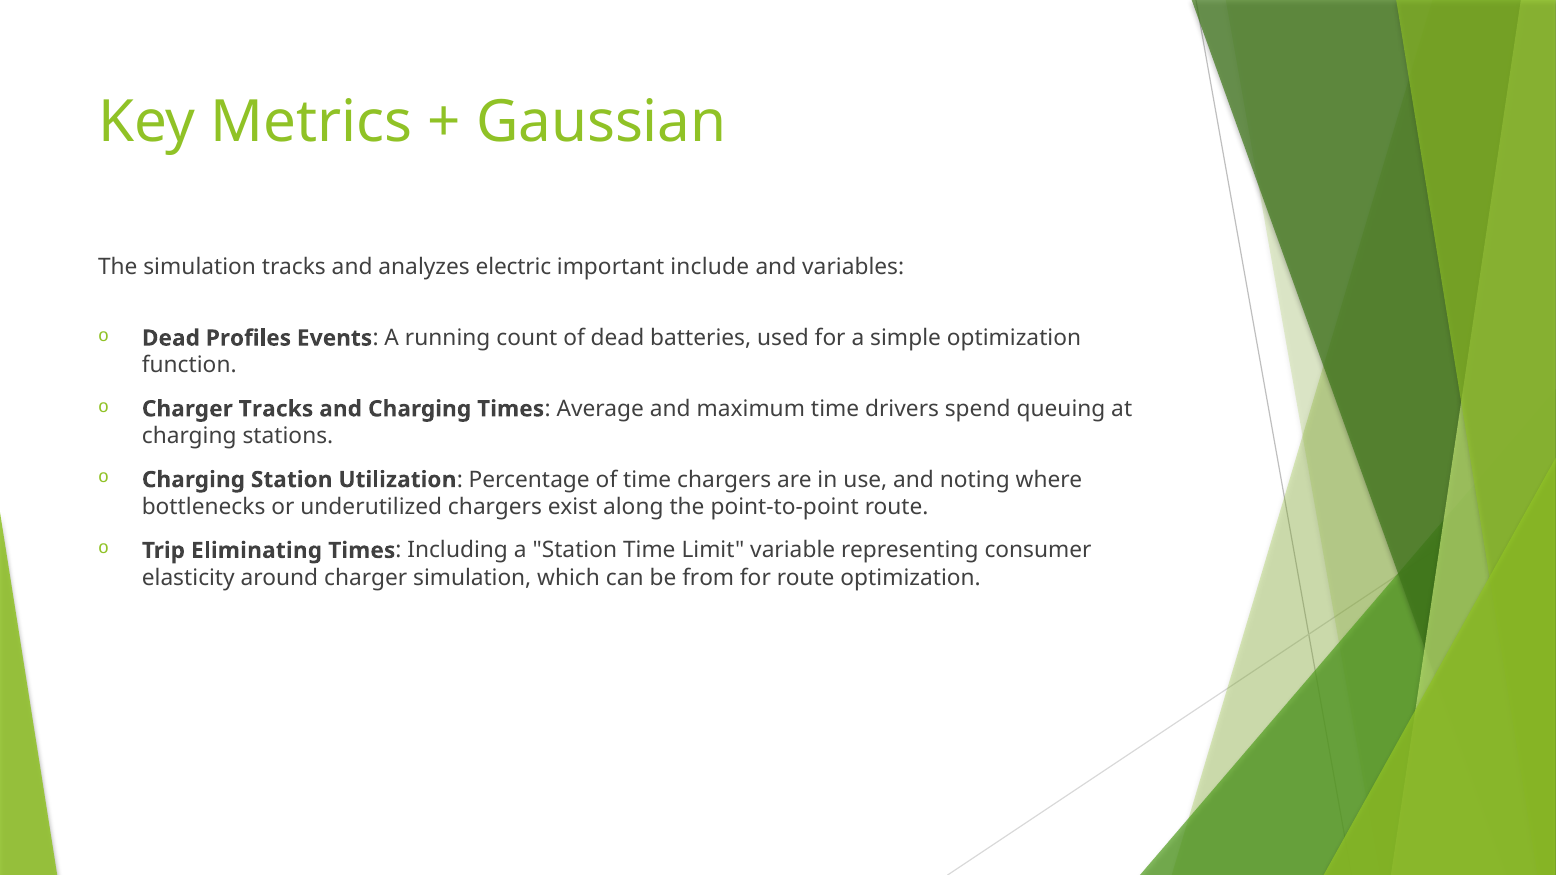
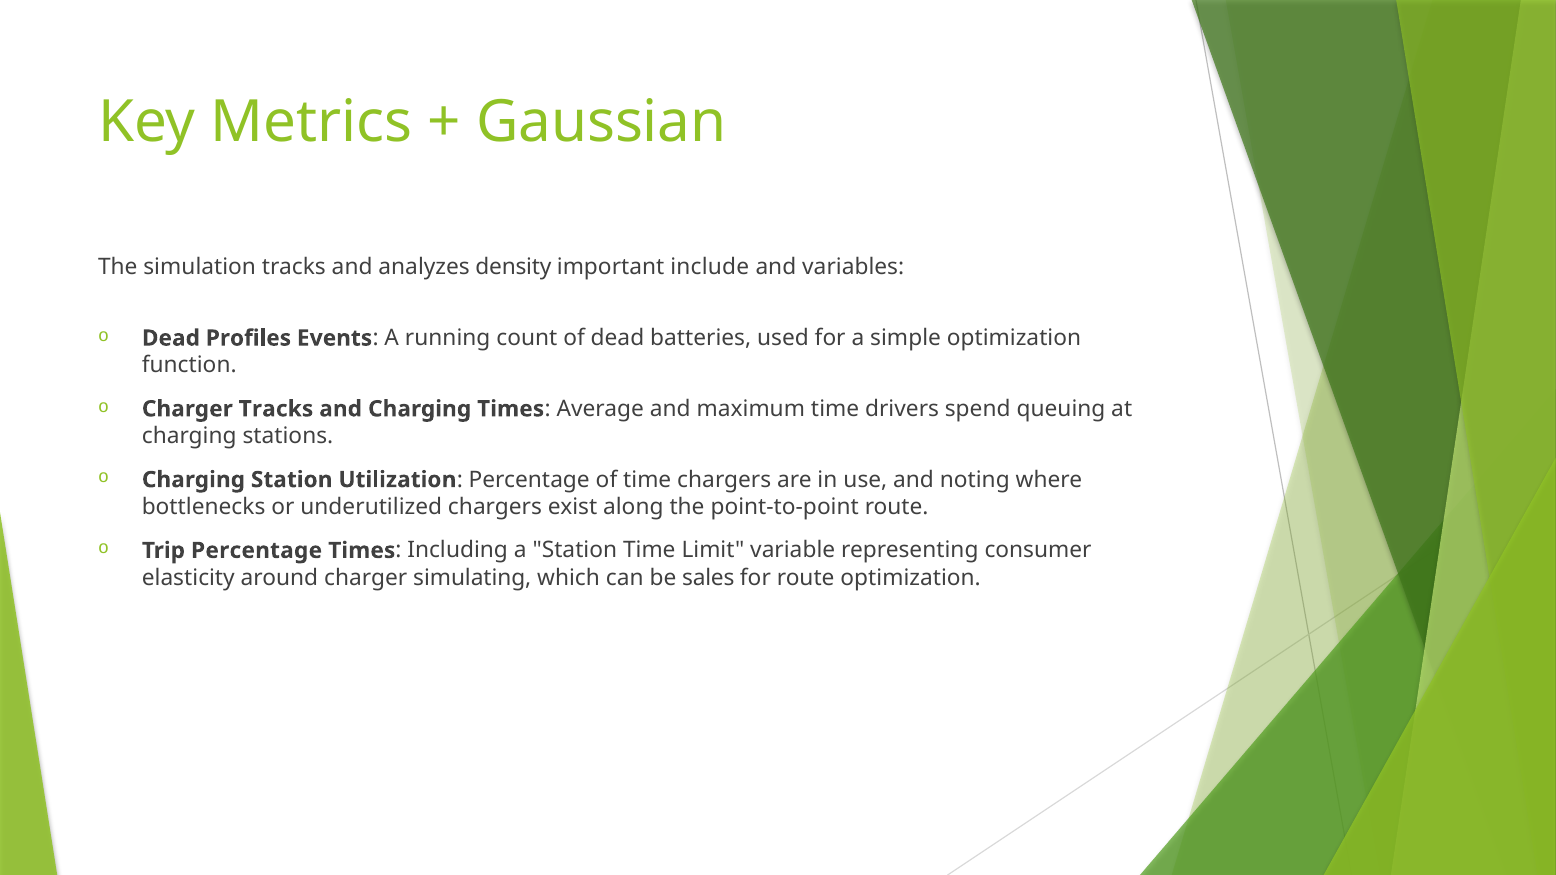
electric: electric -> density (513, 267)
Trip Eliminating: Eliminating -> Percentage (257, 551)
charger simulation: simulation -> simulating (472, 578)
from: from -> sales (708, 578)
